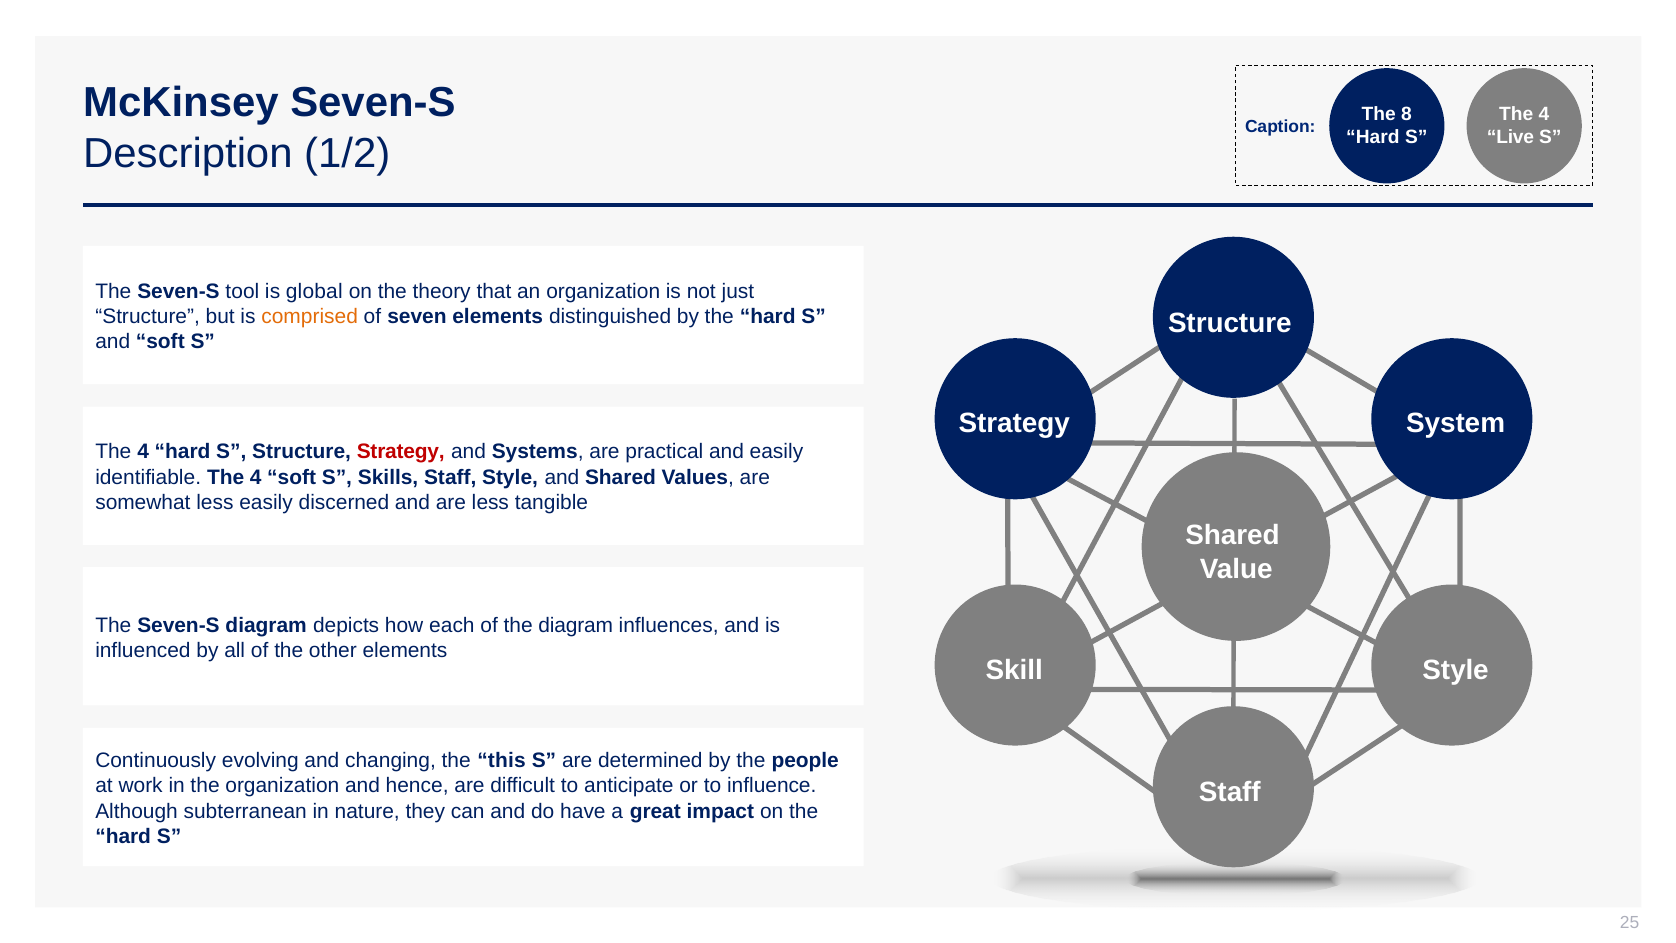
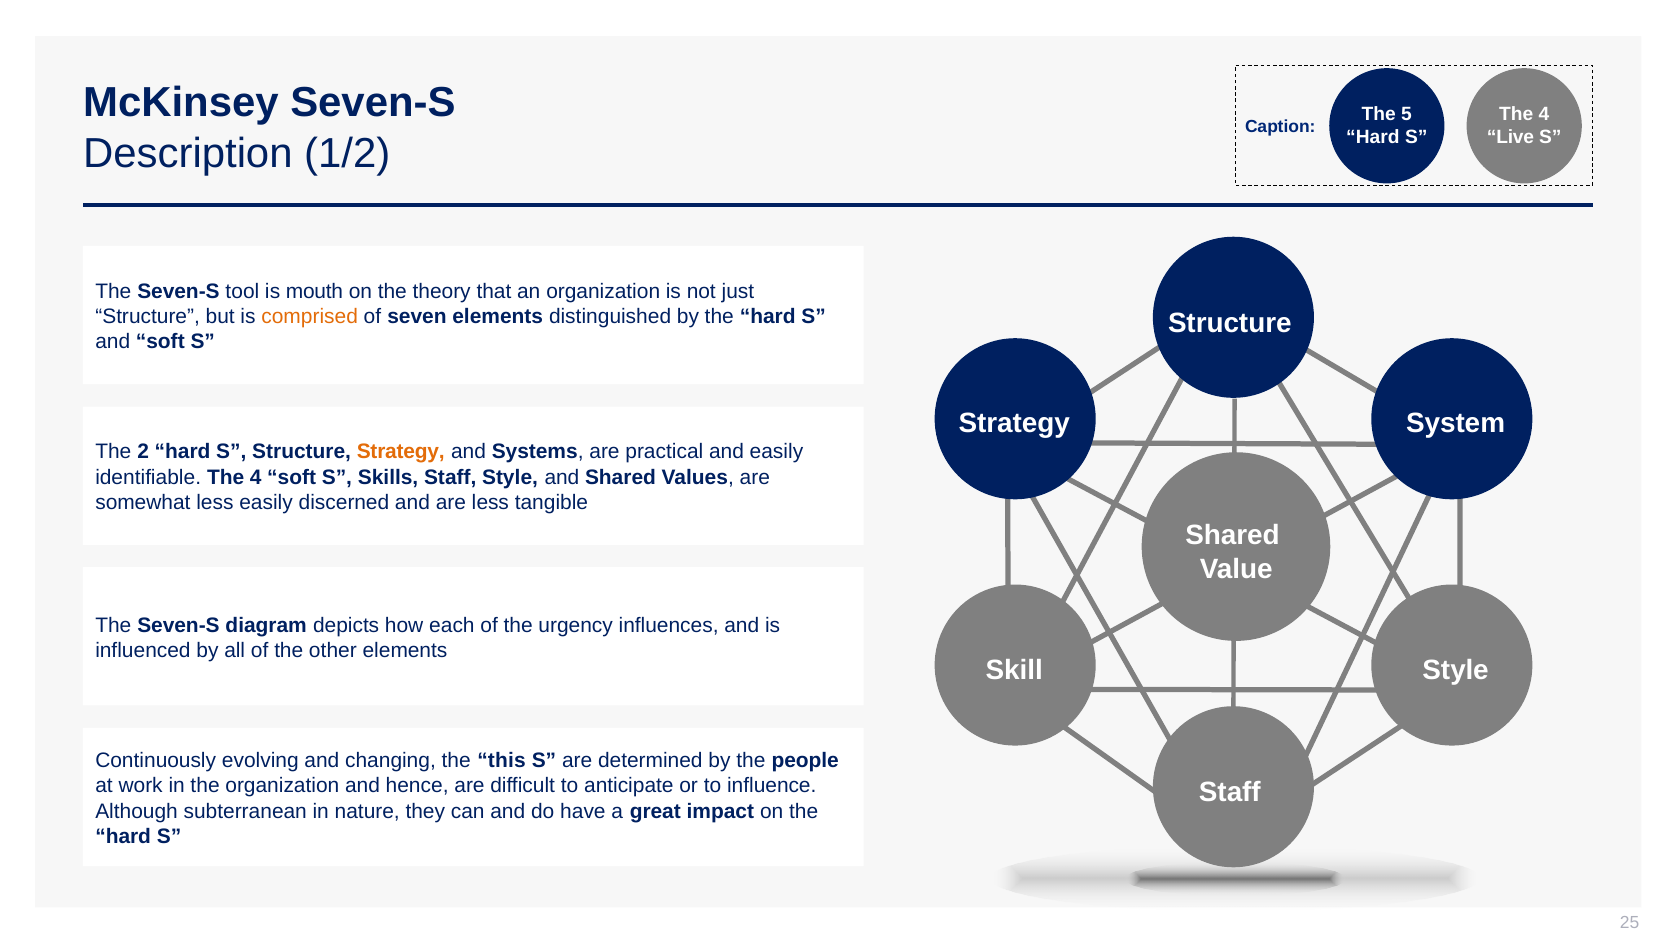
8: 8 -> 5 (1407, 114)
global: global -> mouth (314, 291)
4: 4 -> 2 (143, 452)
Strategy colour: red -> orange (401, 452)
the diagram: diagram -> urgency (576, 625)
